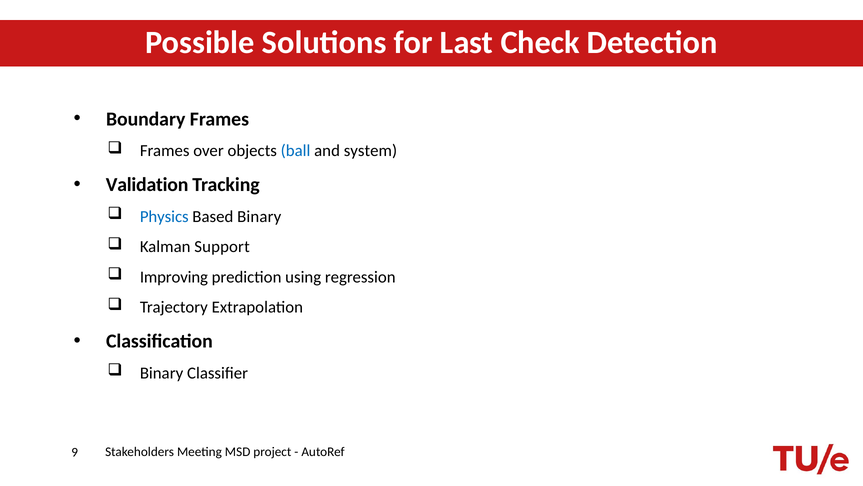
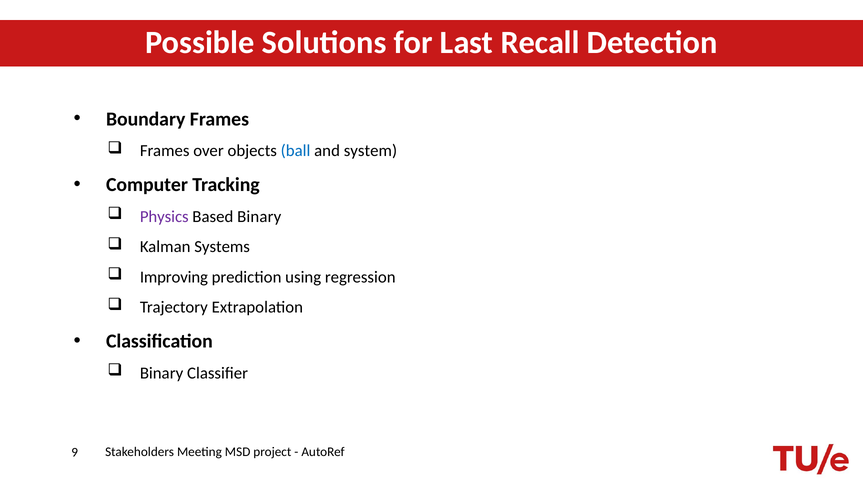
Check: Check -> Recall (540, 43)
Validation: Validation -> Computer (147, 185)
Physics colour: blue -> purple (164, 216)
Support: Support -> Systems (222, 247)
